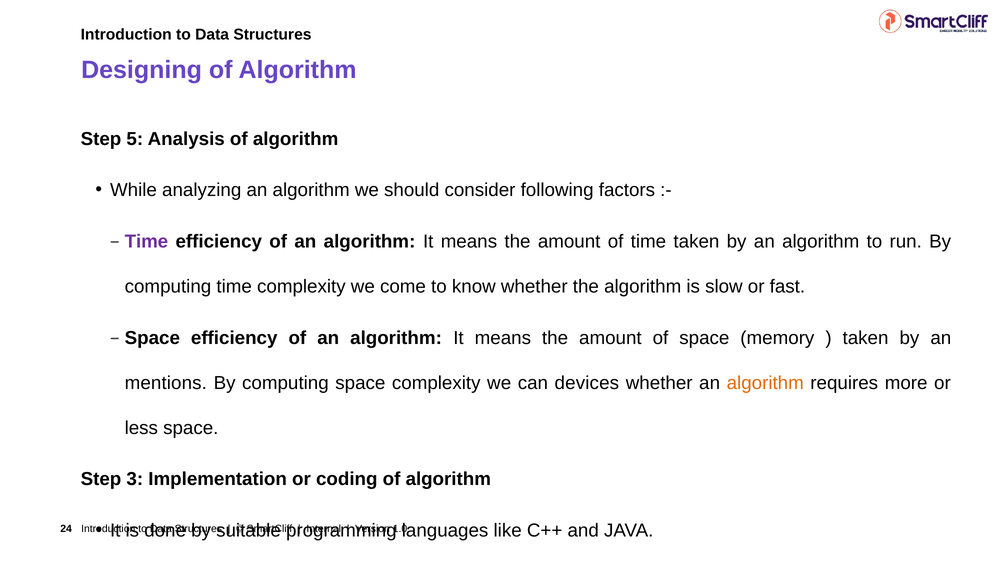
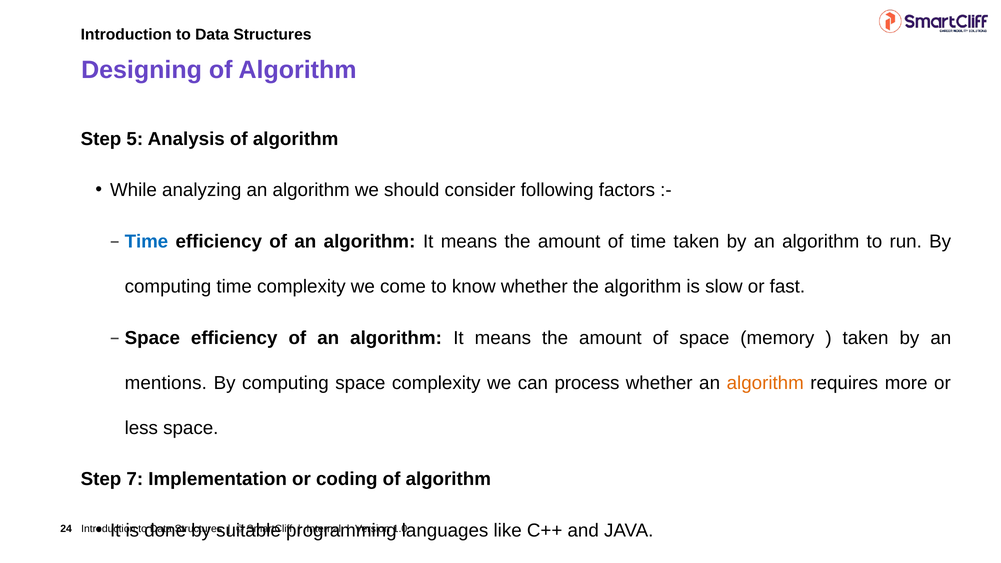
Time colour: purple -> blue (146, 242)
devices: devices -> process (587, 383)
3: 3 -> 7 (135, 479)
